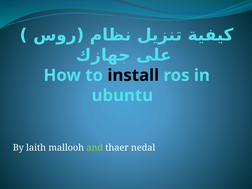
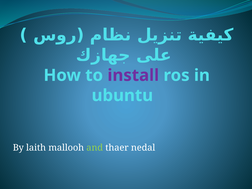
install colour: black -> purple (133, 75)
